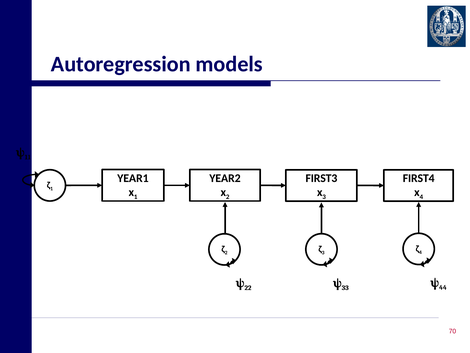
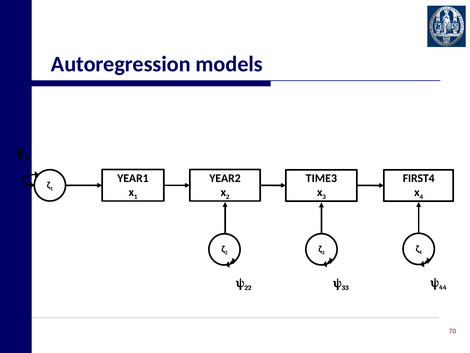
FIRST3: FIRST3 -> TIME3 (321, 178)
